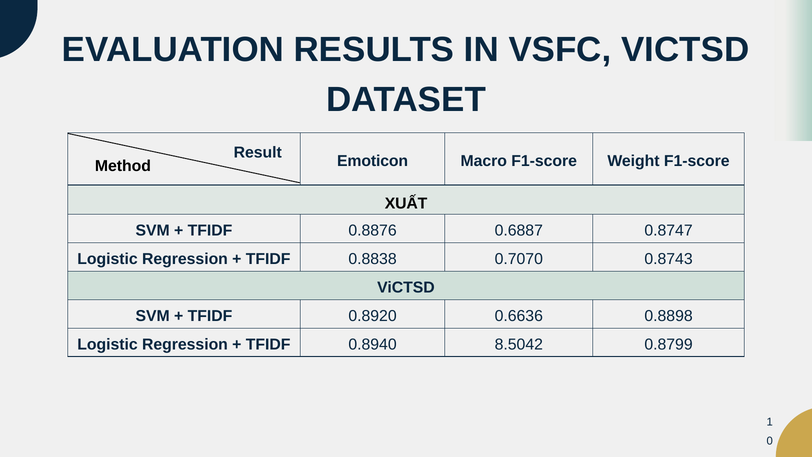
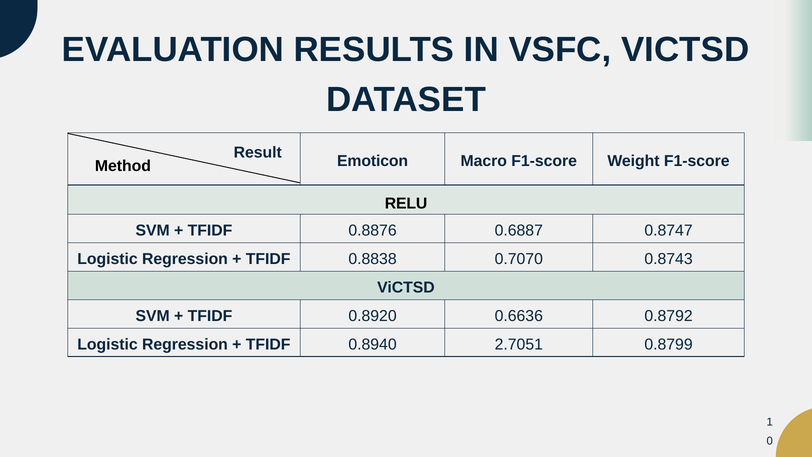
XUẤT: XUẤT -> RELU (406, 203)
0.8898: 0.8898 -> 0.8792 (669, 316)
8.5042: 8.5042 -> 2.7051 (519, 344)
